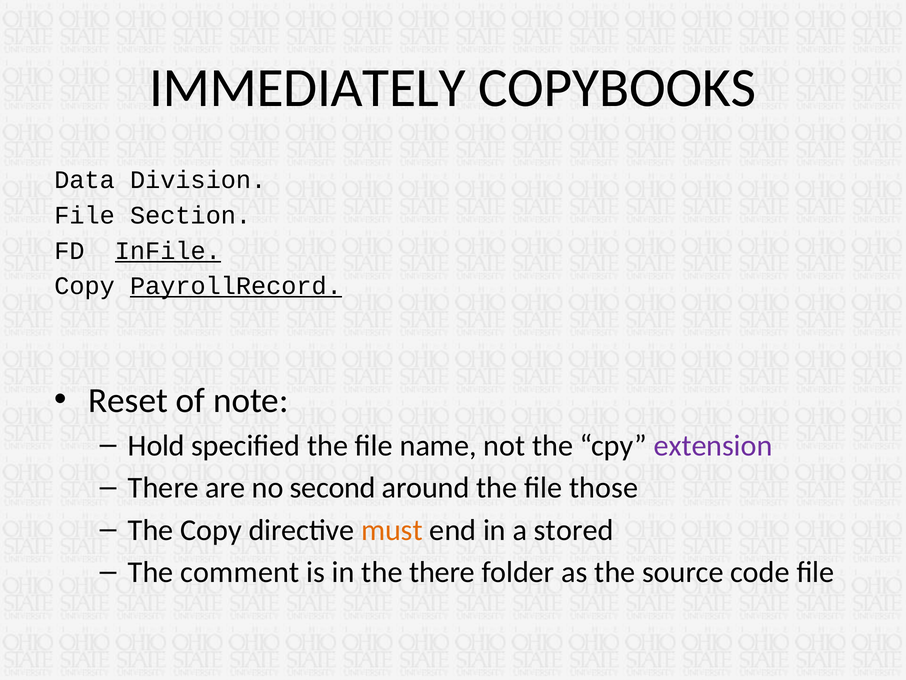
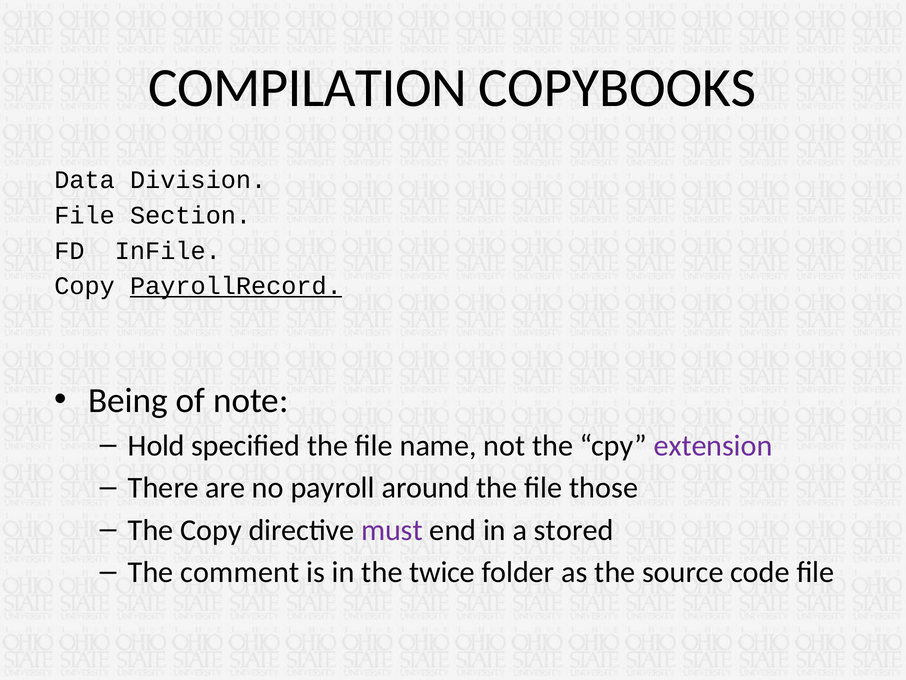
IMMEDIATELY: IMMEDIATELY -> COMPILATION (308, 88)
InFile underline: present -> none (168, 251)
Reset: Reset -> Being (128, 400)
second: second -> payroll (333, 488)
must colour: orange -> purple (392, 530)
the there: there -> twice (442, 572)
